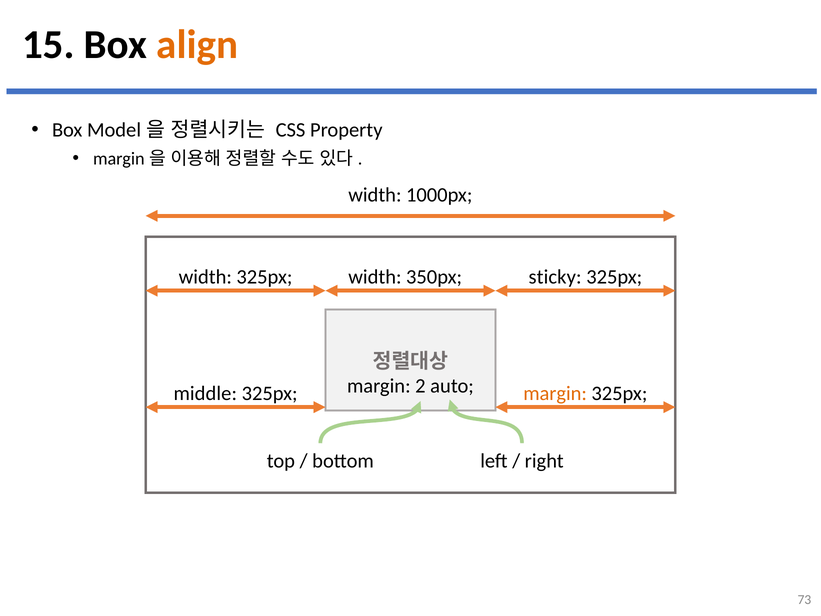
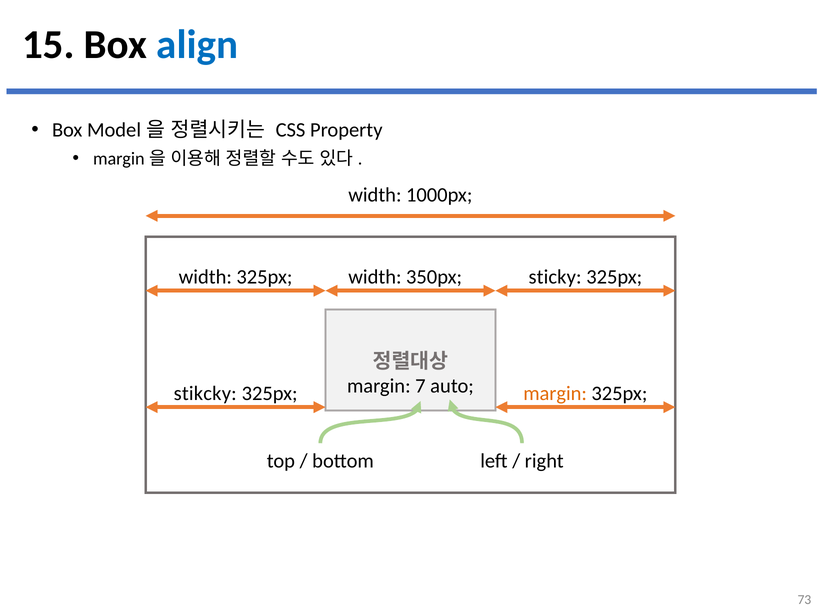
align colour: orange -> blue (197, 45)
2: 2 -> 7 (420, 386)
middle: middle -> stikcky (205, 393)
